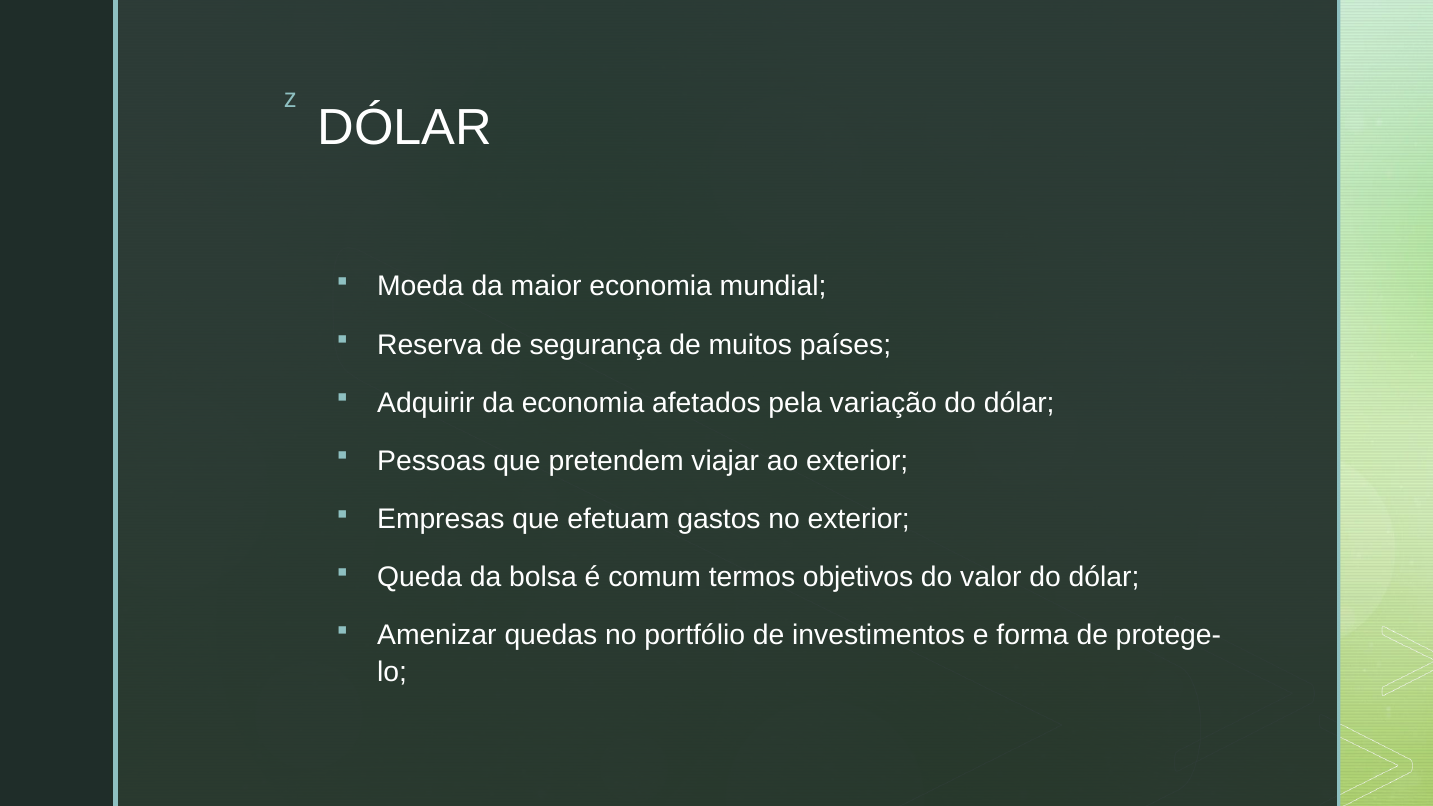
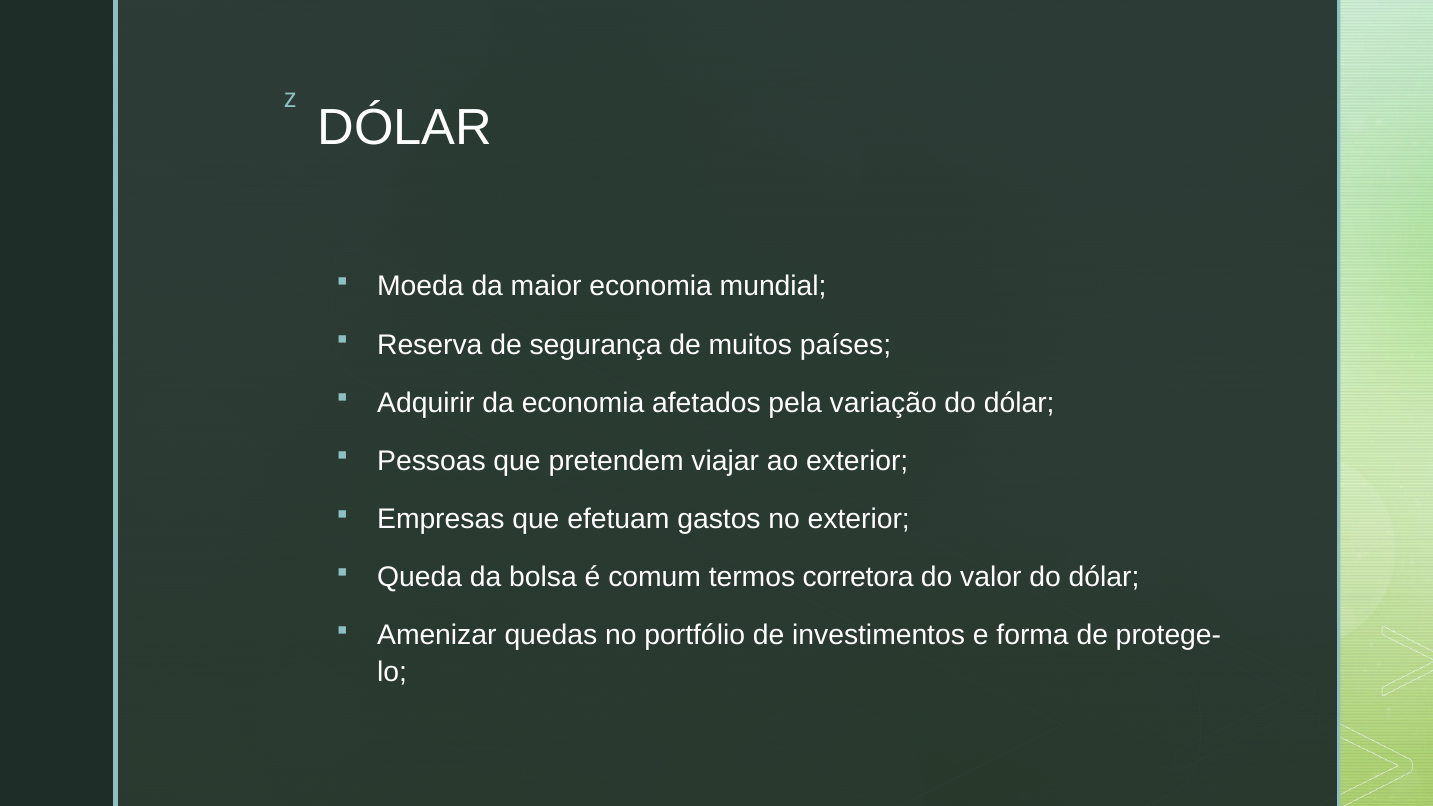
objetivos: objetivos -> corretora (858, 577)
